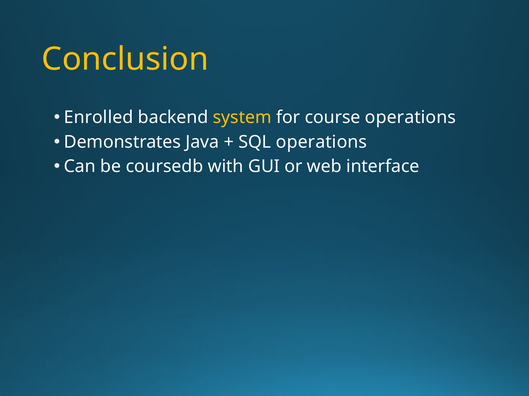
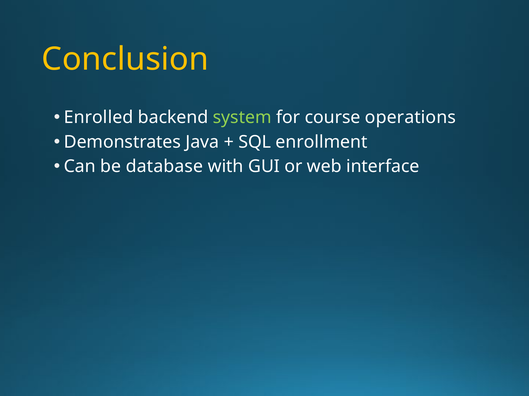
system colour: yellow -> light green (242, 118)
SQL operations: operations -> enrollment (322, 142)
coursedb: coursedb -> database (164, 167)
